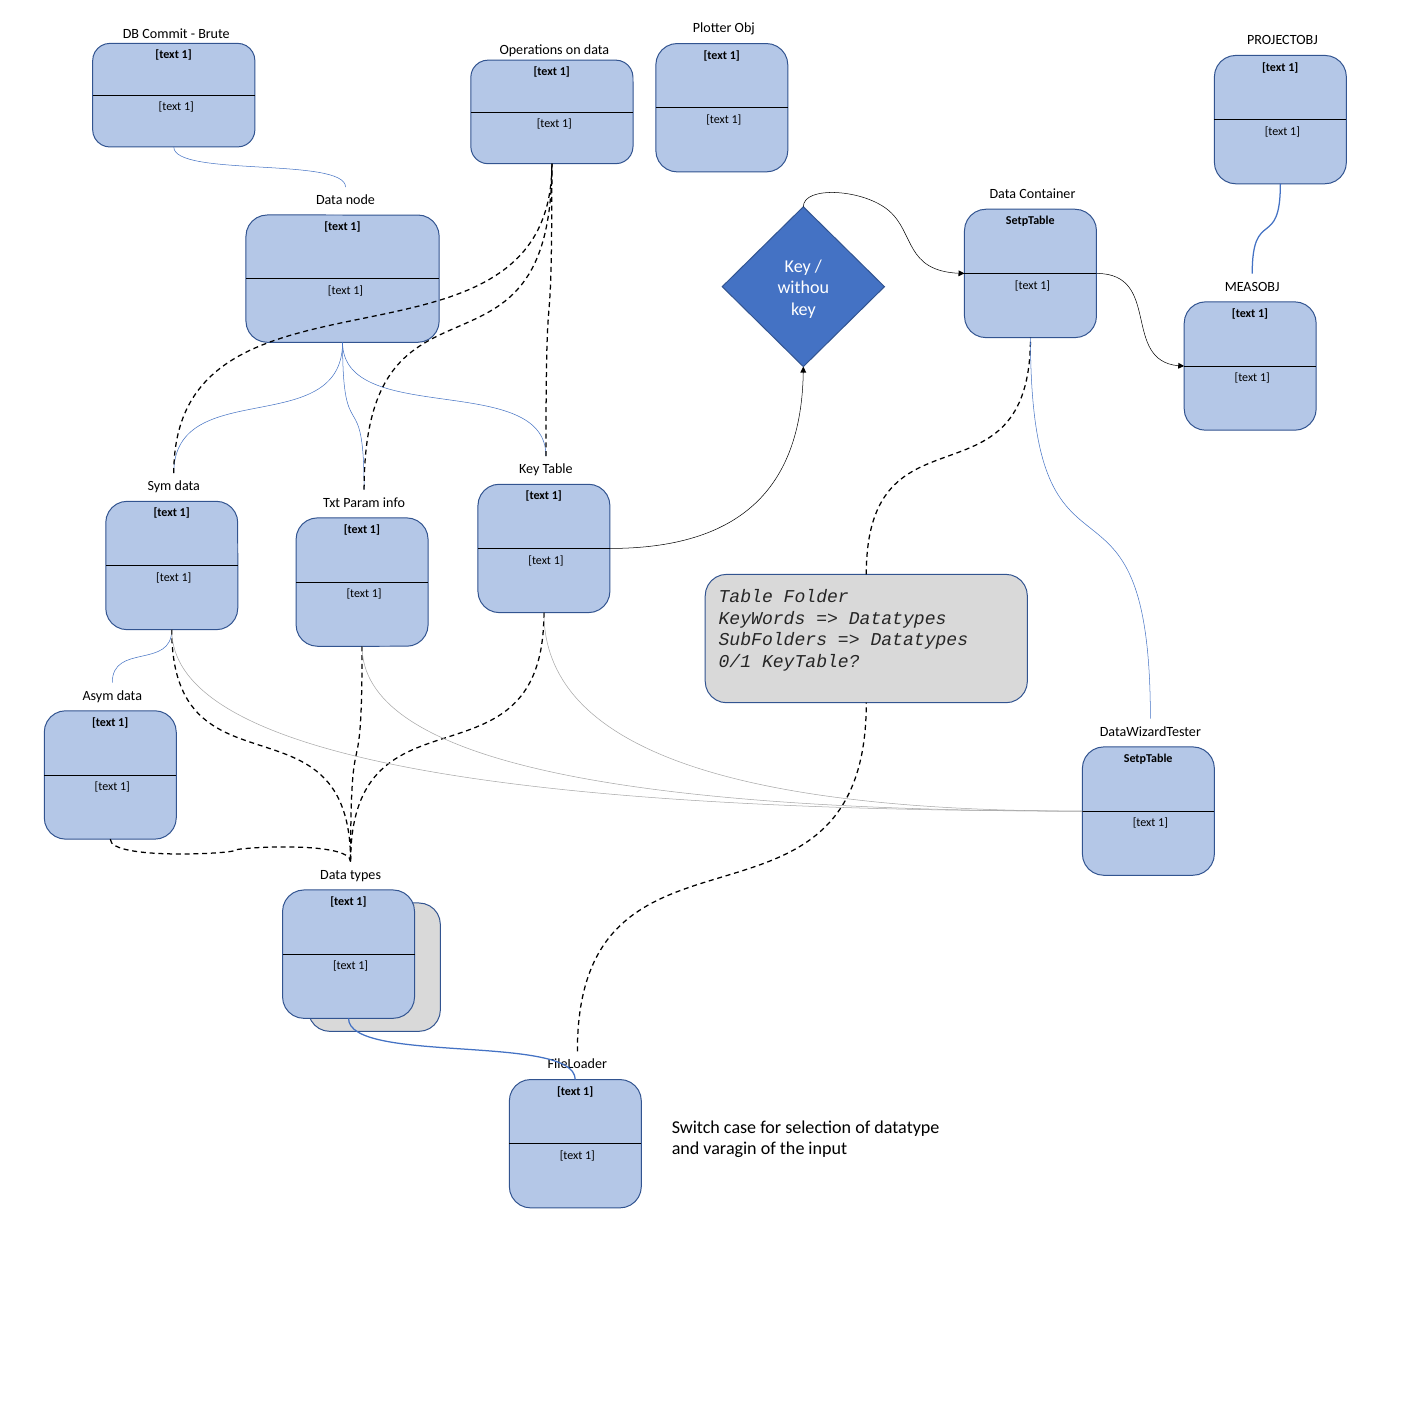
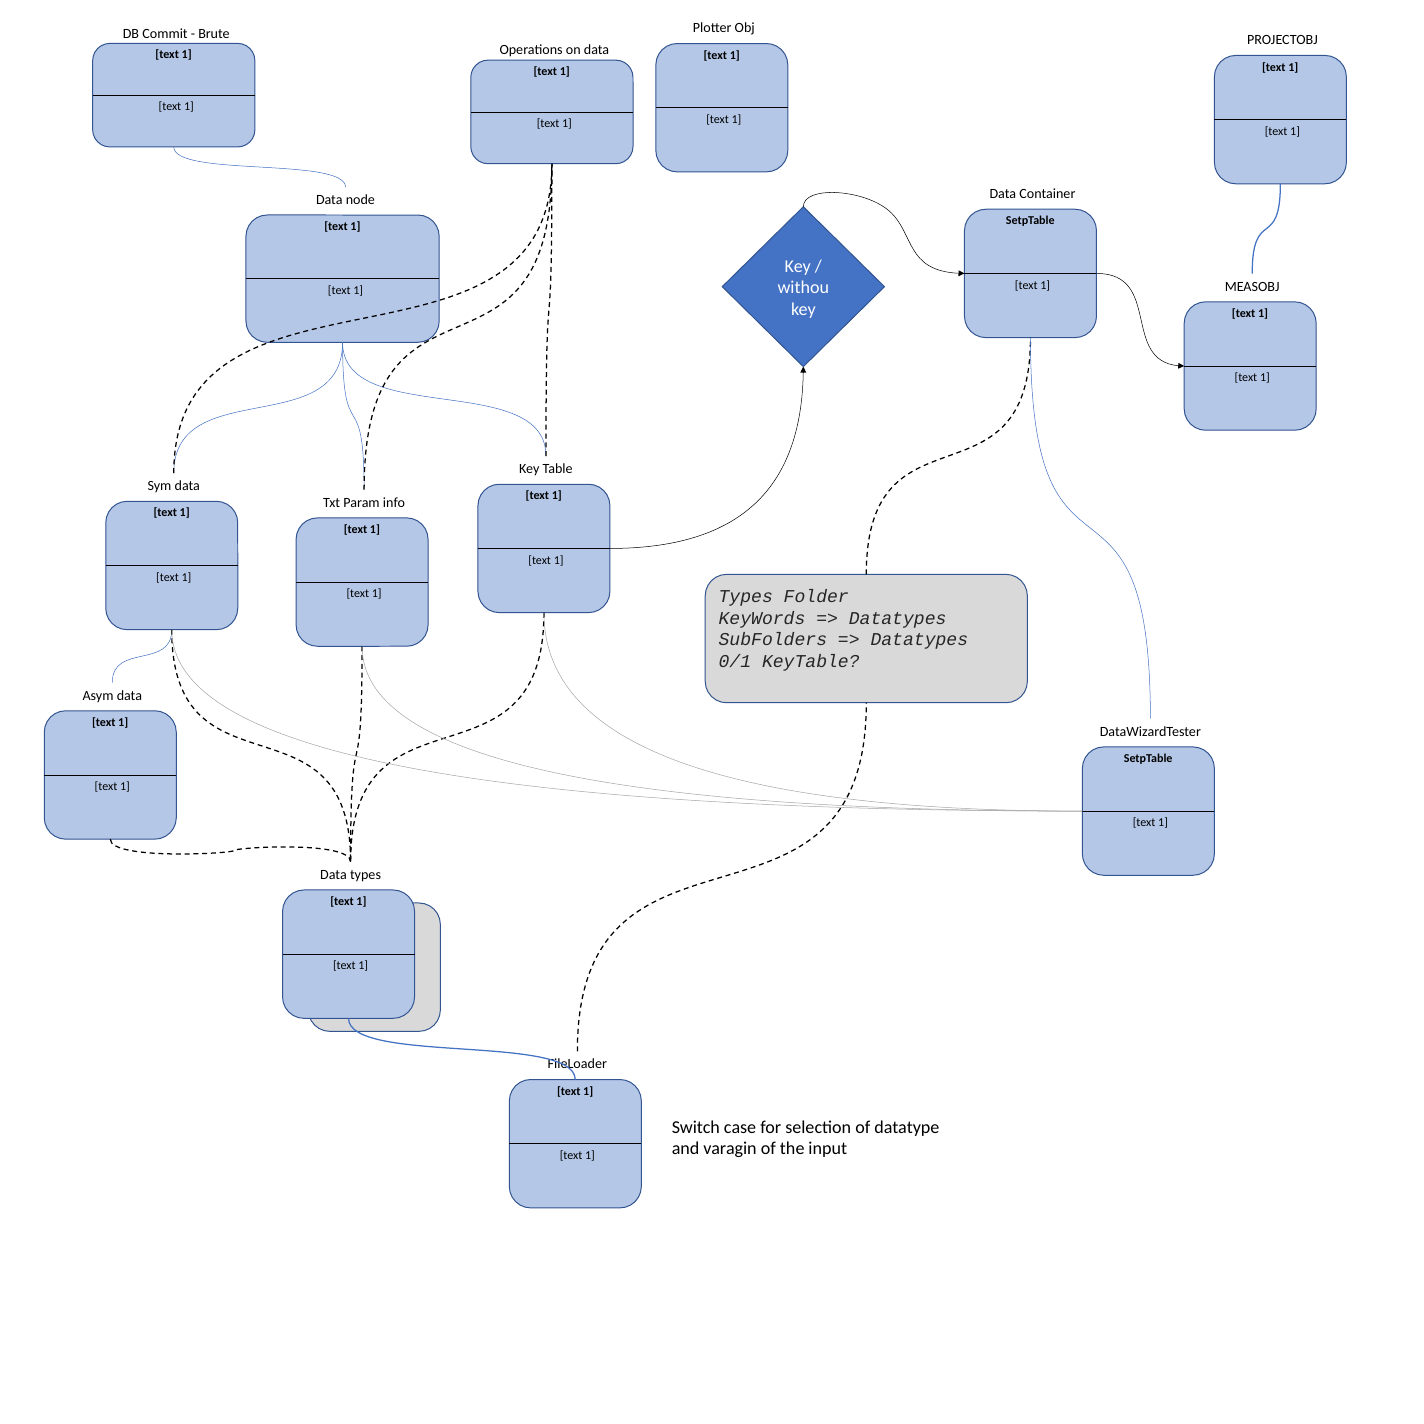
Table: Table -> Types (746, 596)
